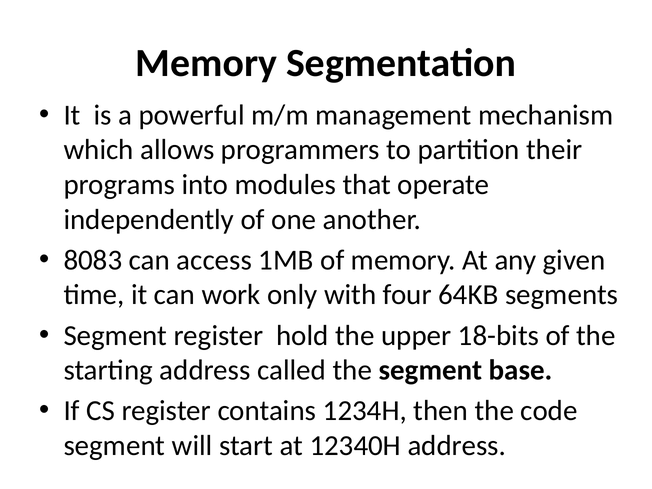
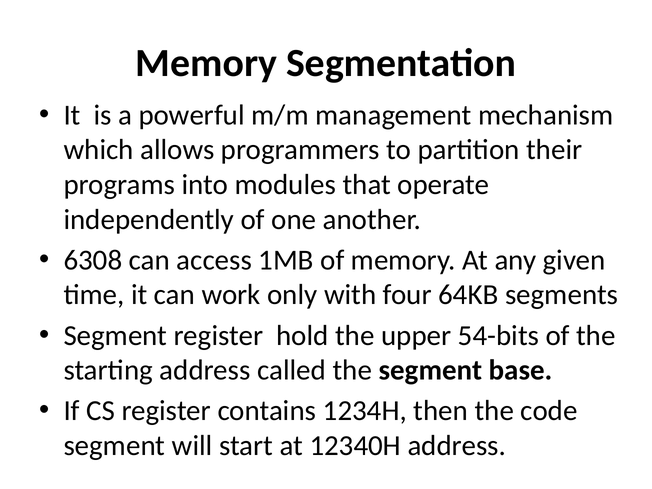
8083: 8083 -> 6308 (93, 260)
18-bits: 18-bits -> 54-bits (498, 336)
